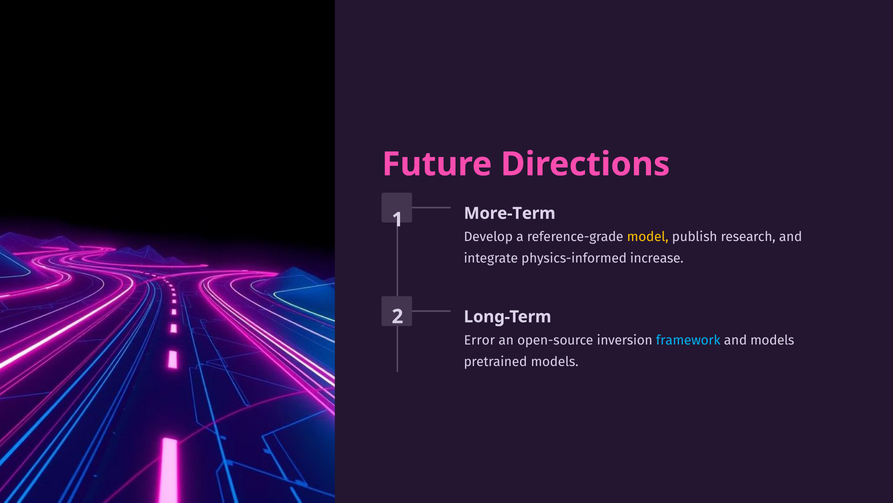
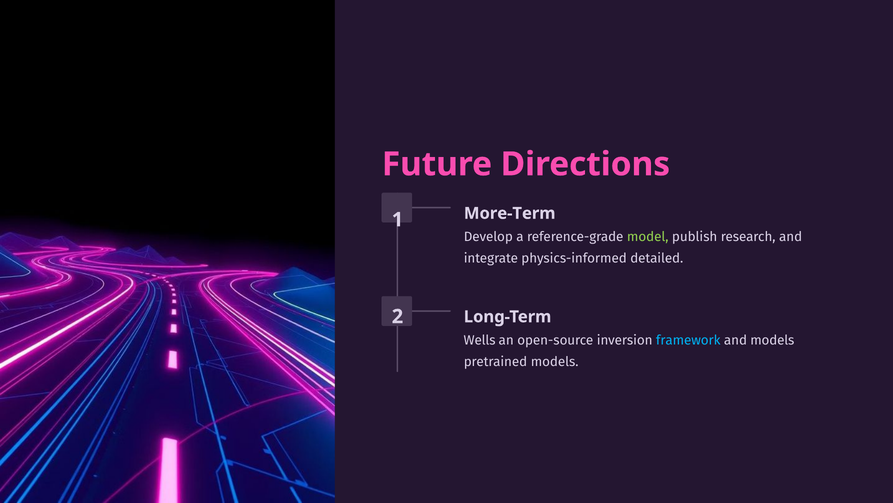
model colour: yellow -> light green (648, 237)
increase: increase -> detailed (657, 258)
Error: Error -> Wells (480, 340)
